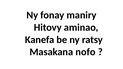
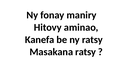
Masakana nofo: nofo -> ratsy (86, 52)
